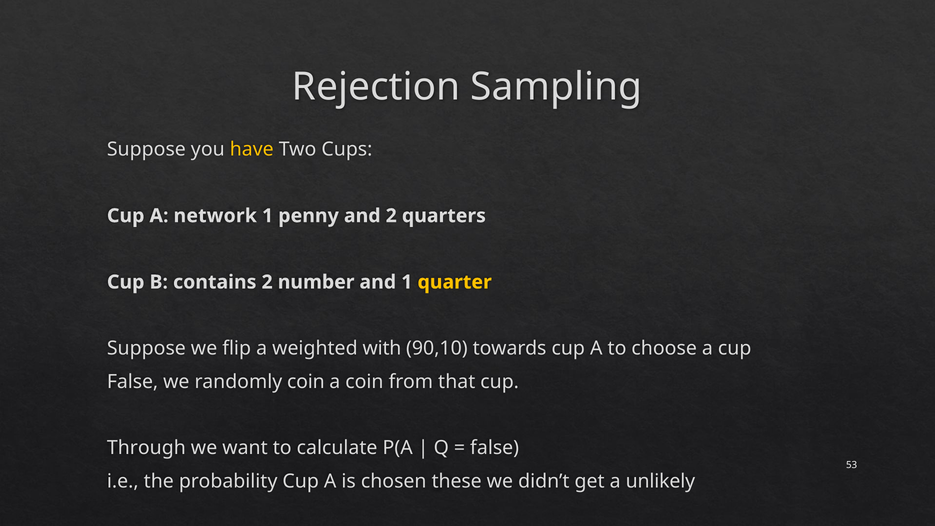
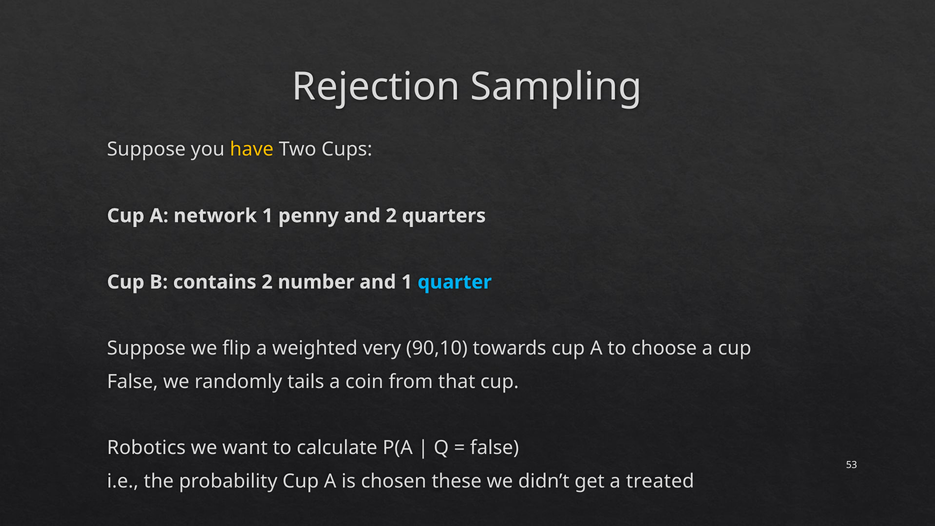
quarter colour: yellow -> light blue (455, 282)
with: with -> very (382, 348)
randomly coin: coin -> tails (306, 382)
Through: Through -> Robotics (146, 448)
unlikely: unlikely -> treated (660, 481)
